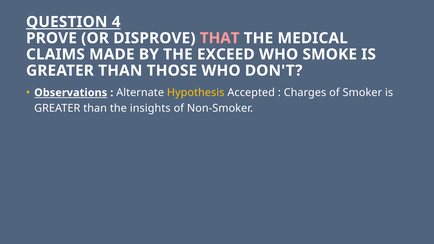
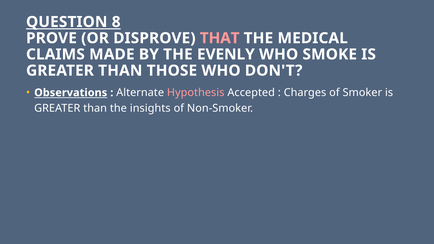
4: 4 -> 8 (116, 22)
EXCEED: EXCEED -> EVENLY (226, 54)
Hypothesis colour: yellow -> pink (196, 93)
